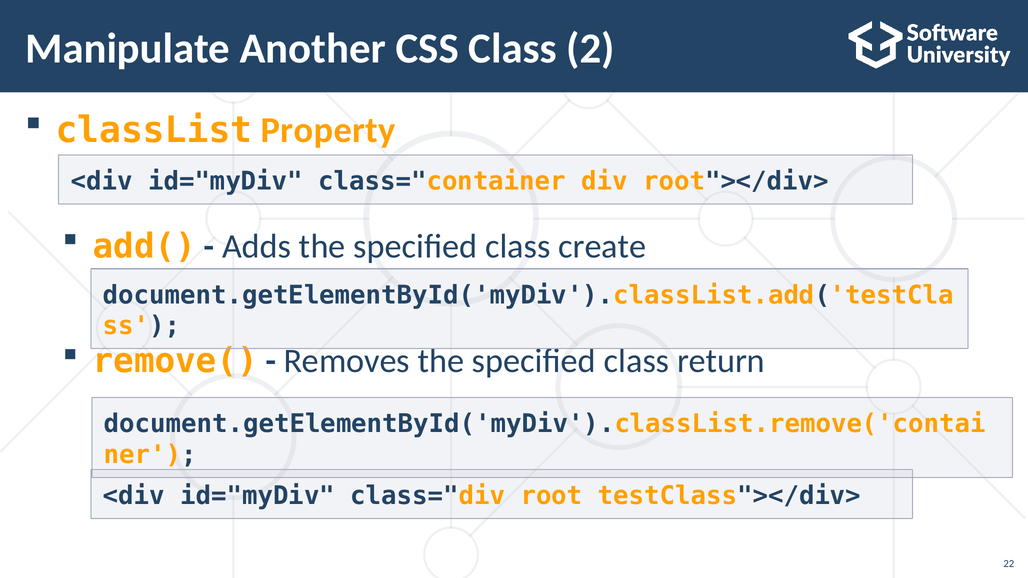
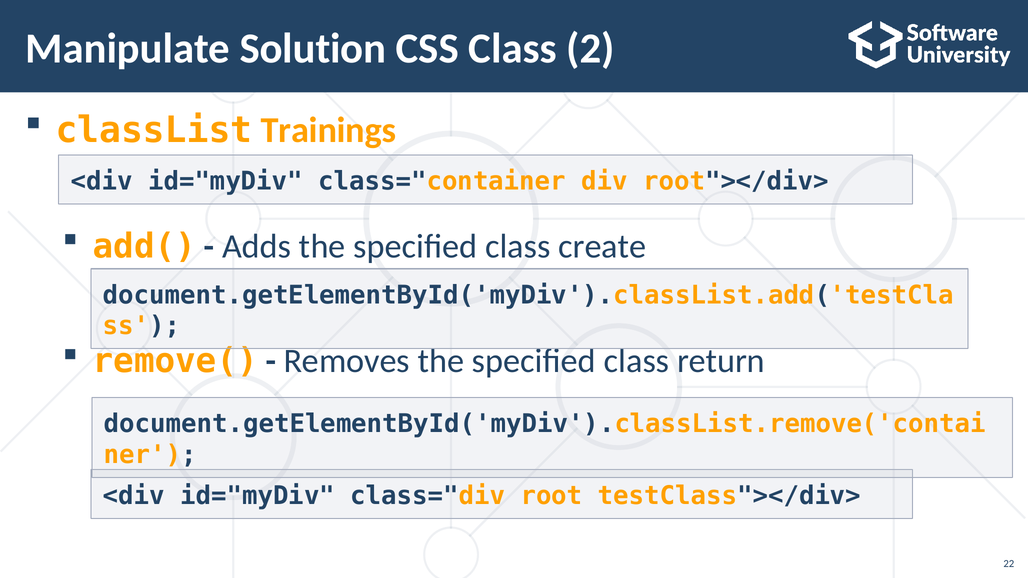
Another: Another -> Solution (313, 49)
Property: Property -> Trainings (328, 130)
